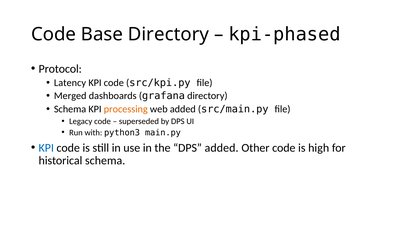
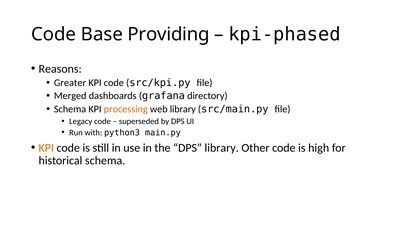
Base Directory: Directory -> Providing (169, 34)
Protocol: Protocol -> Reasons (60, 69)
Latency: Latency -> Greater (70, 83)
web added: added -> library (183, 109)
KPI colour: blue -> orange (46, 148)
DPS added: added -> library (222, 148)
